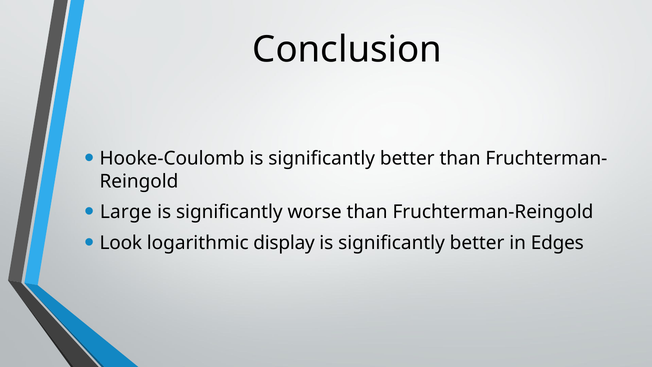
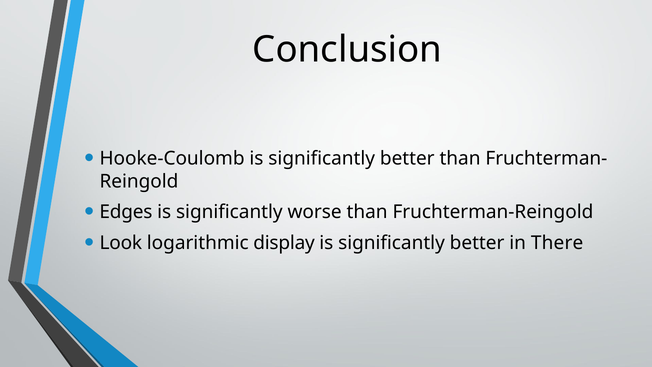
Large: Large -> Edges (126, 212)
Edges: Edges -> There (557, 243)
